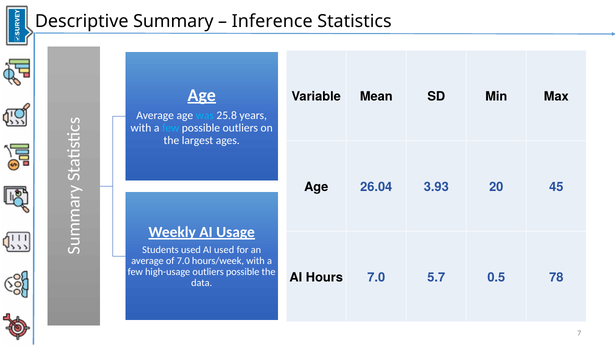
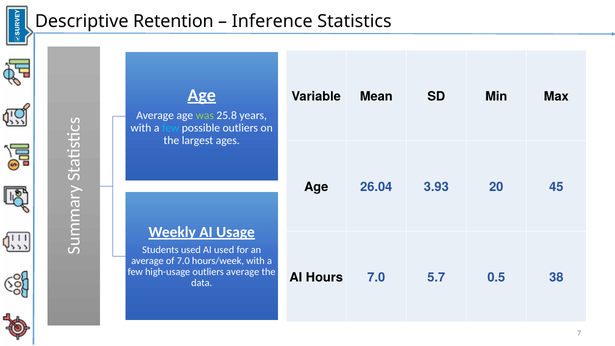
Summary: Summary -> Retention (173, 21)
was colour: light blue -> light green (205, 116)
outliers possible: possible -> average (243, 272)
78: 78 -> 38 (556, 277)
